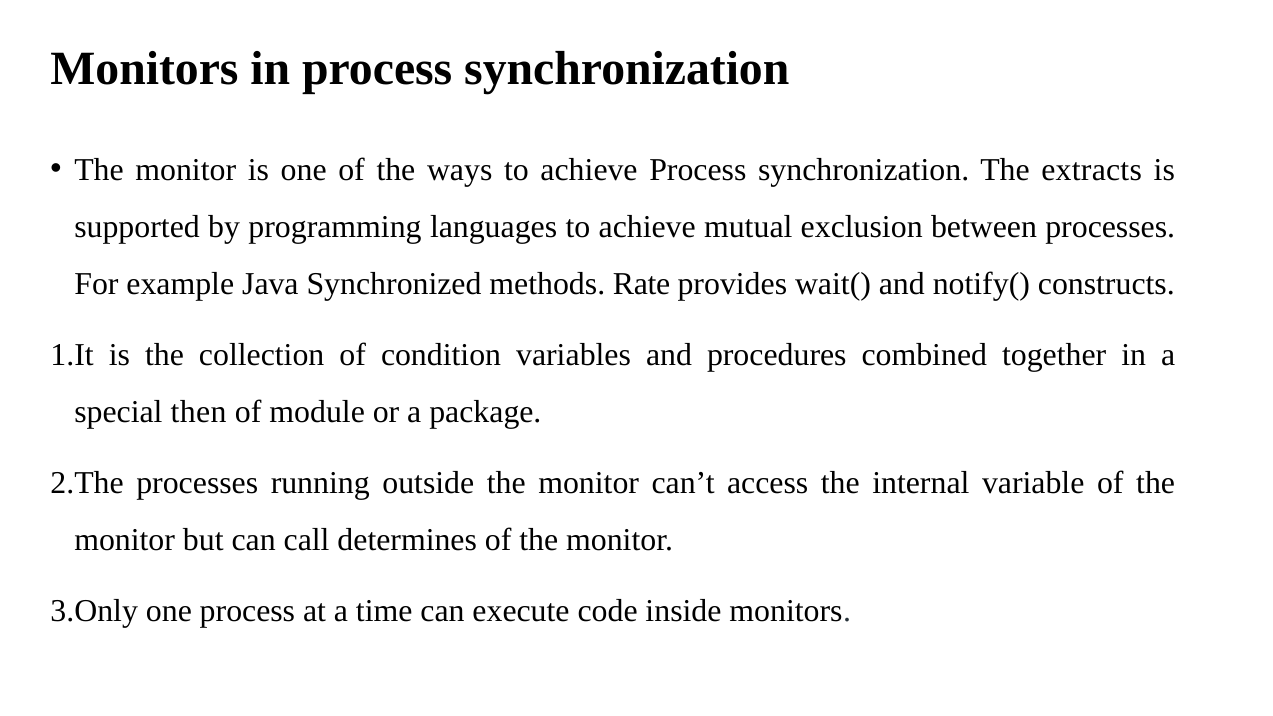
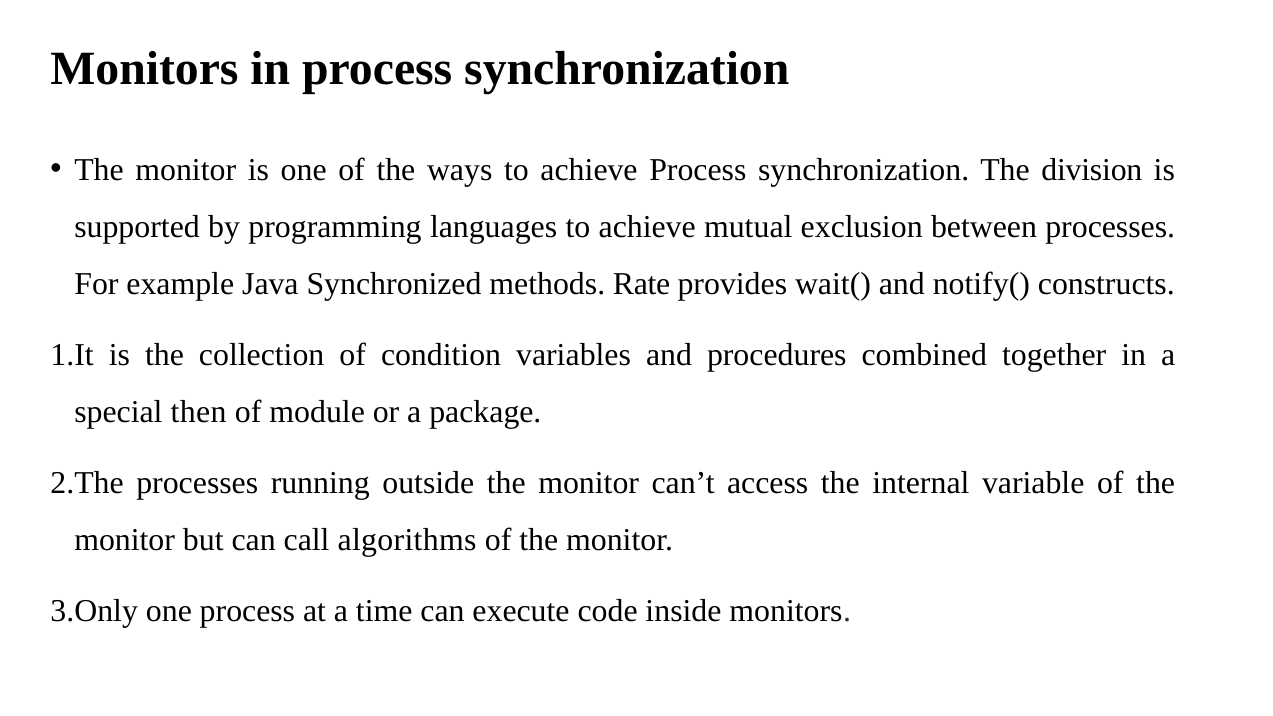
extracts: extracts -> division (1092, 170)
determines: determines -> algorithms (407, 540)
